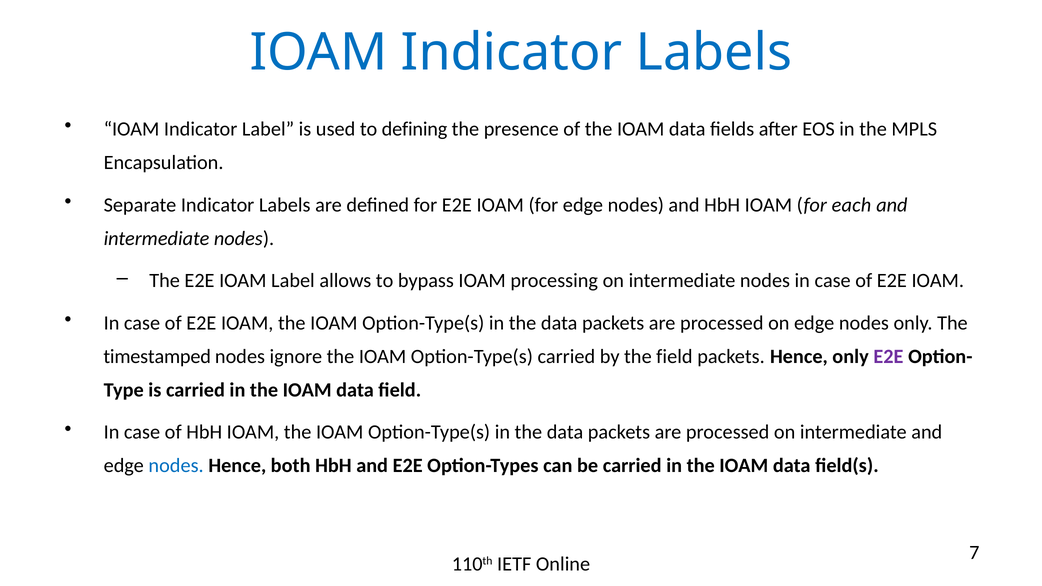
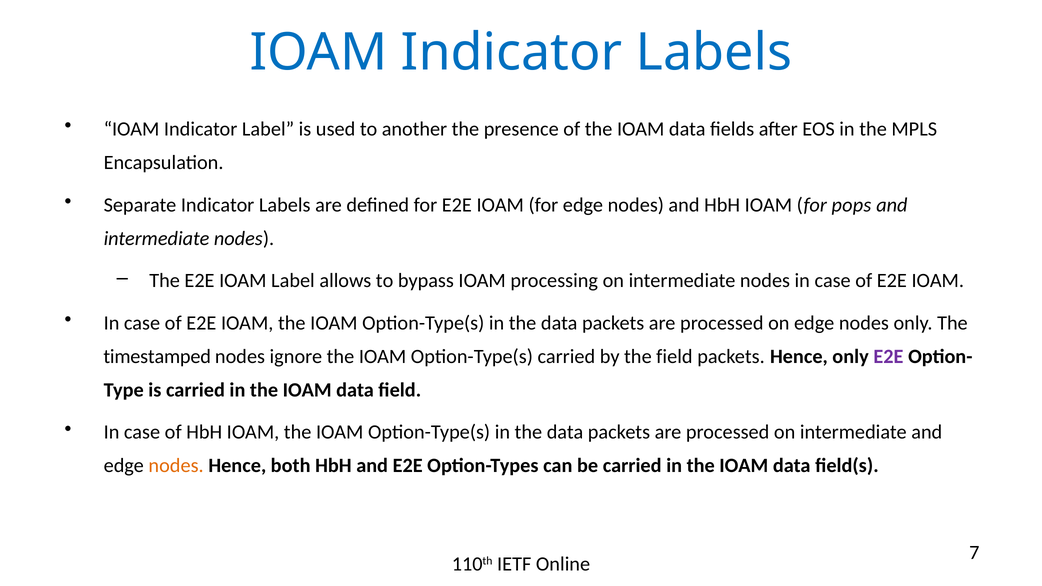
defining: defining -> another (414, 129)
each: each -> pops (851, 205)
nodes colour: blue -> orange (176, 466)
